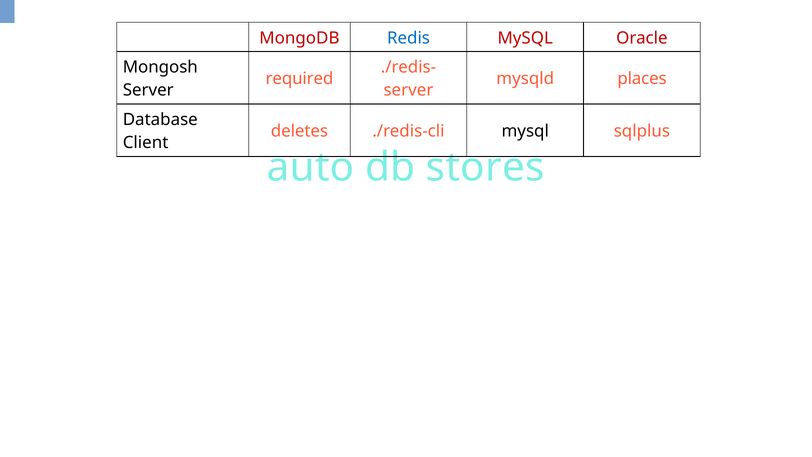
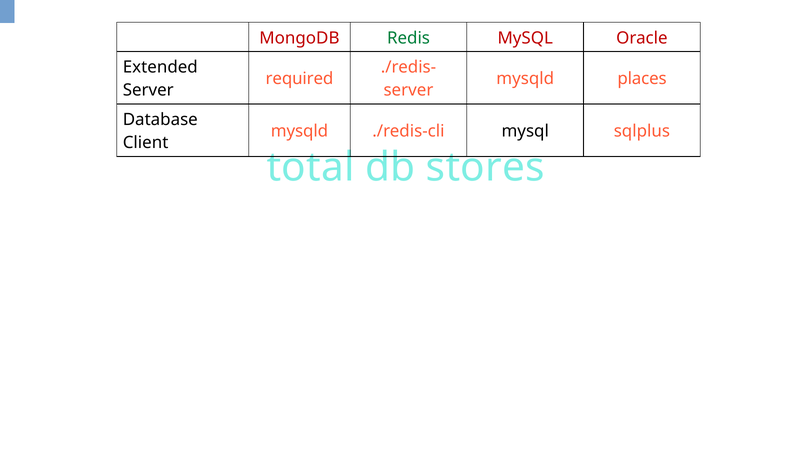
Redis colour: blue -> green (409, 38)
Mongosh: Mongosh -> Extended (160, 67)
deletes: deletes -> mysqld (299, 131)
auto: auto -> total (311, 167)
